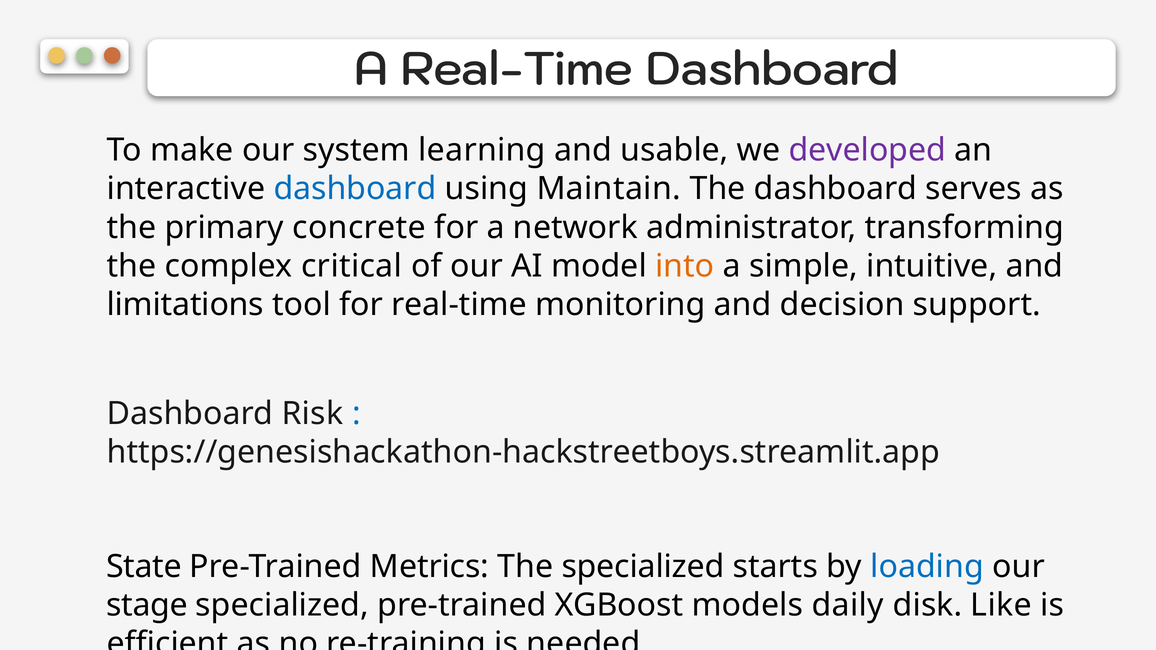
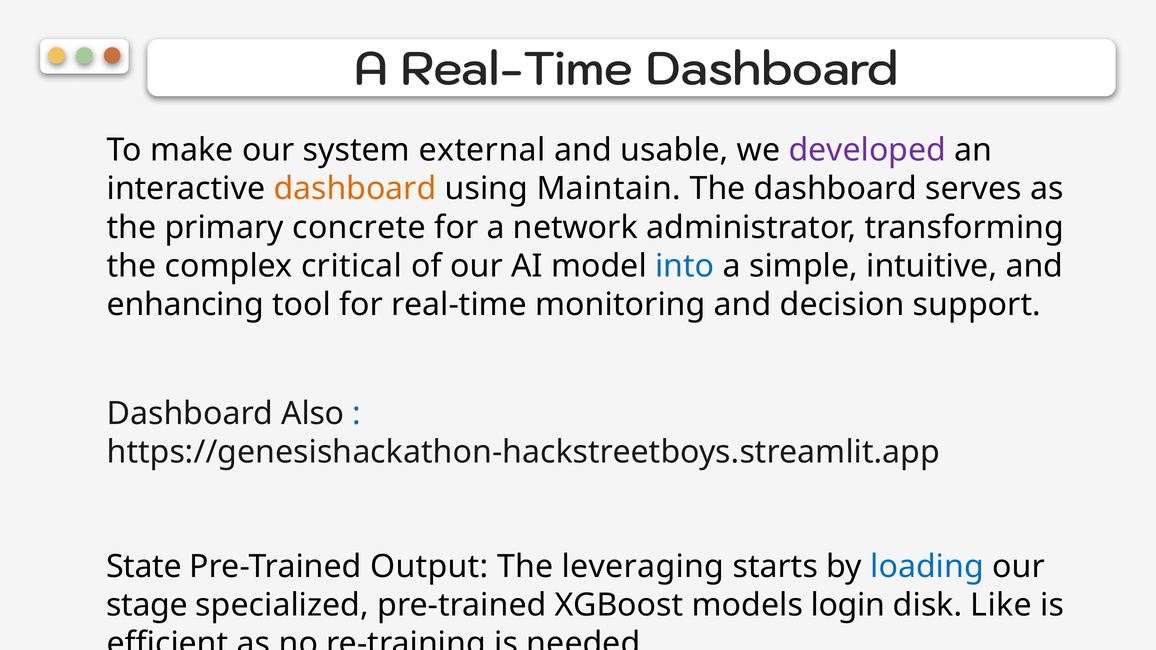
learning: learning -> external (482, 150)
dashboard colour: blue -> orange (355, 189)
into colour: orange -> blue (685, 266)
limitations: limitations -> enhancing (185, 305)
Risk: Risk -> Also (313, 414)
Metrics: Metrics -> Output (429, 567)
The specialized: specialized -> leveraging (643, 567)
daily: daily -> login (848, 606)
